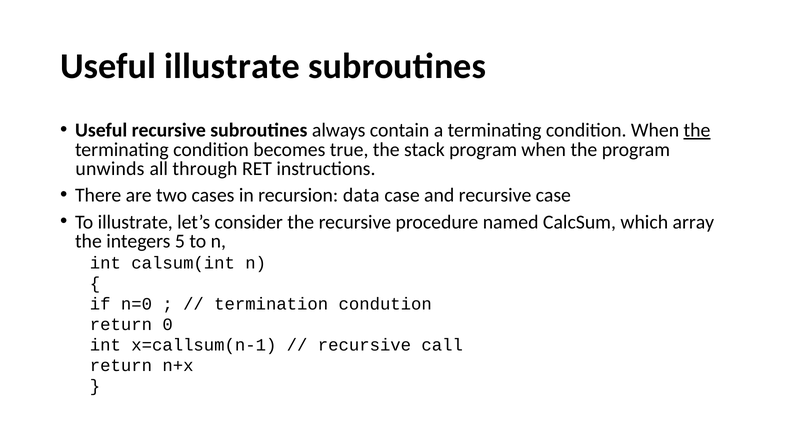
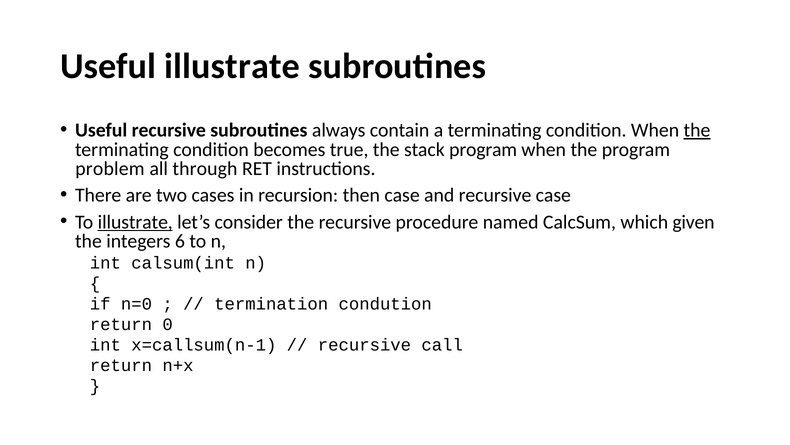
unwinds: unwinds -> problem (110, 168)
data: data -> then (361, 195)
illustrate underline: none -> present (135, 222)
array: array -> given (693, 222)
5: 5 -> 6 (180, 241)
